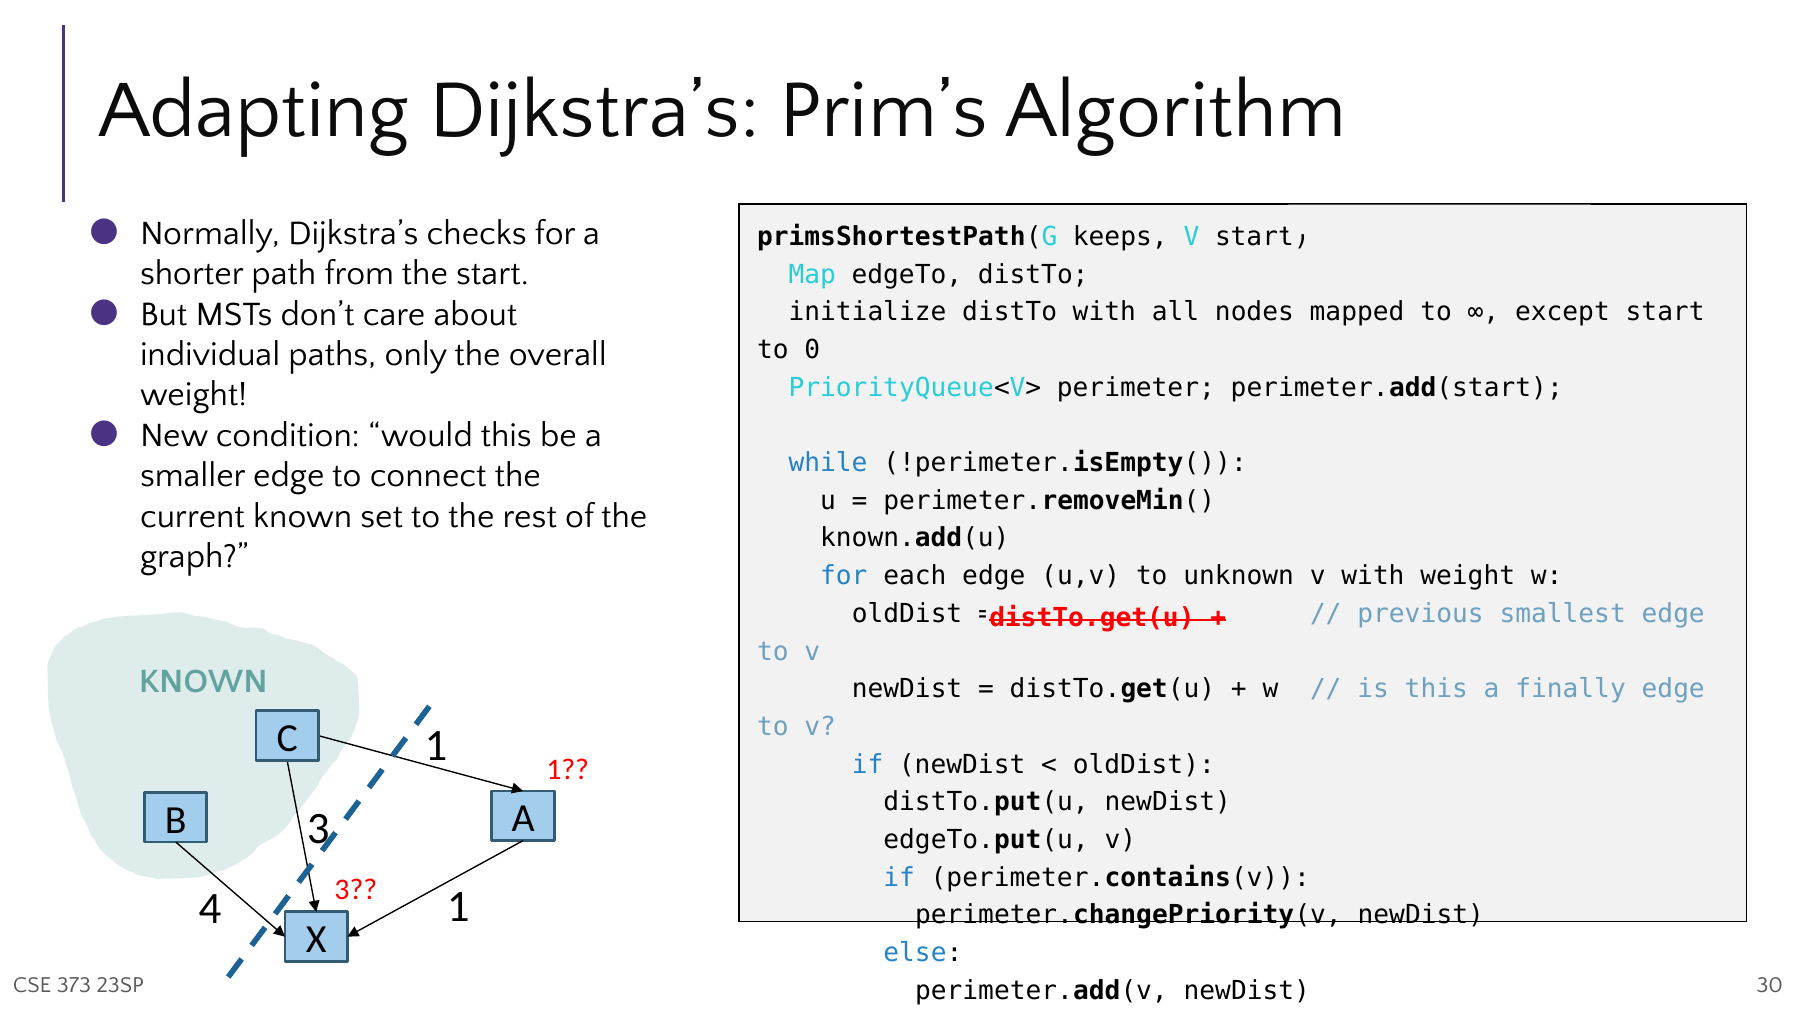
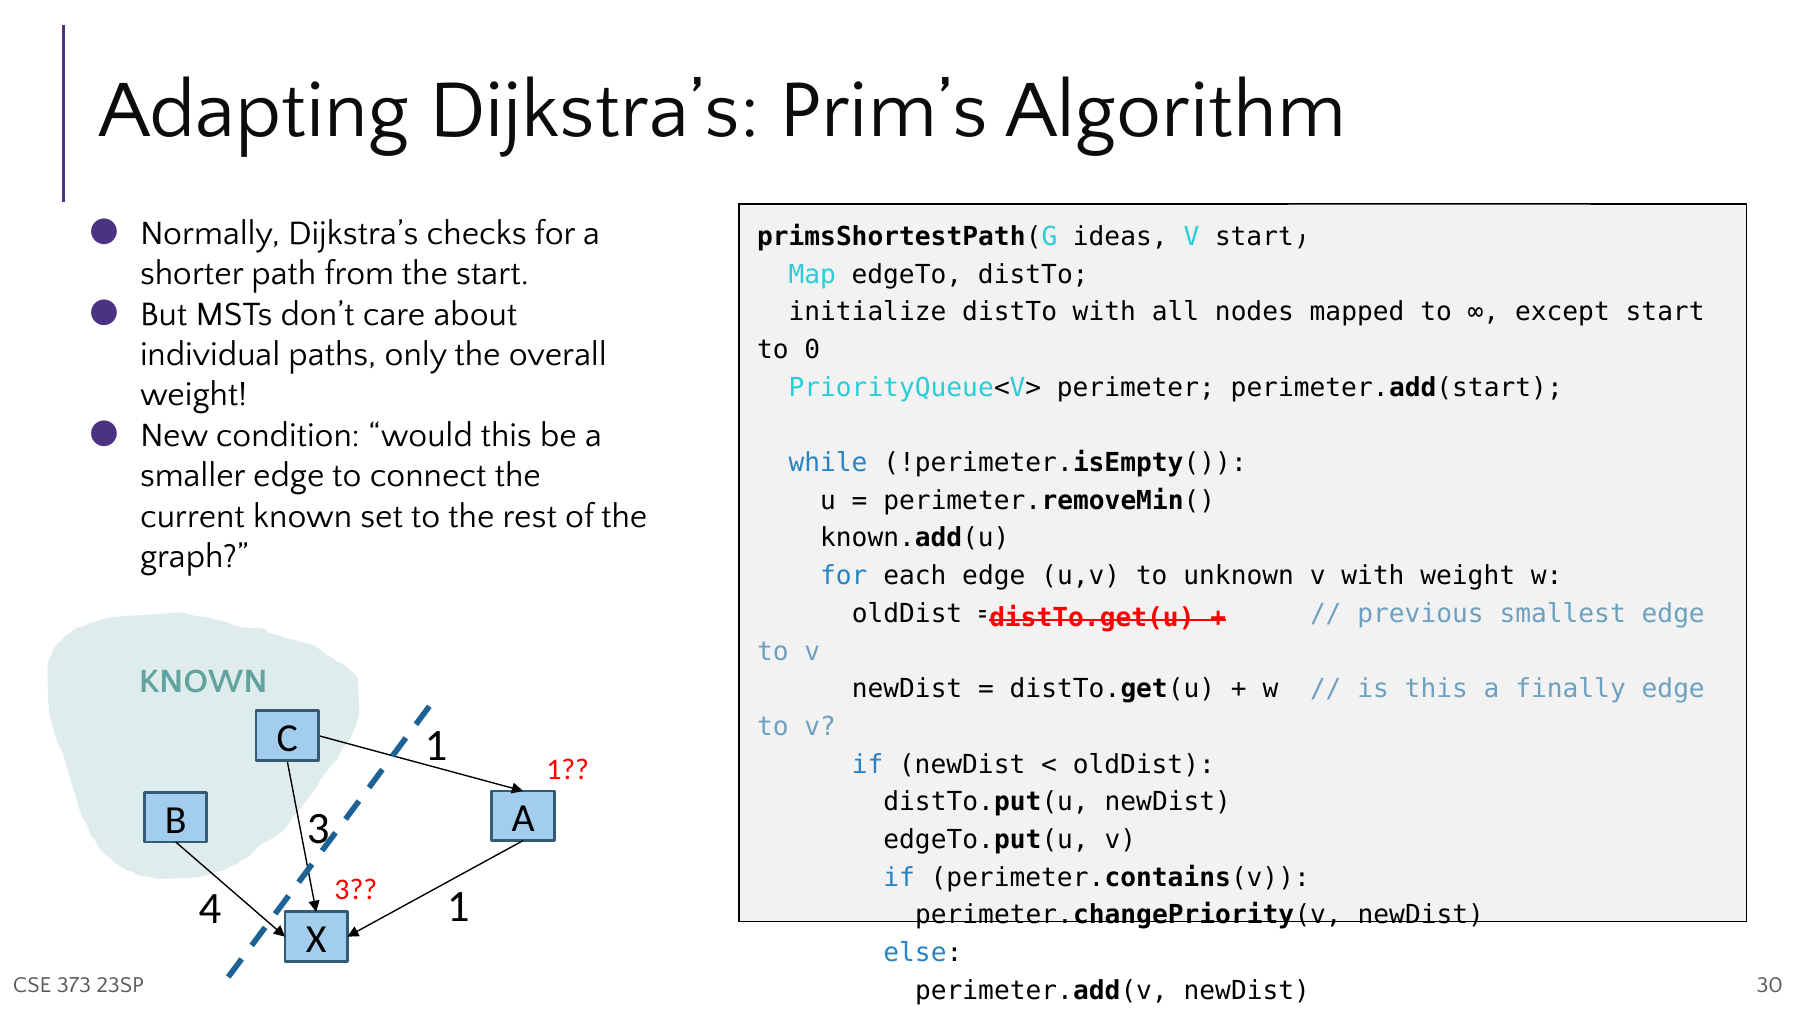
keeps: keeps -> ideas (1120, 237)
